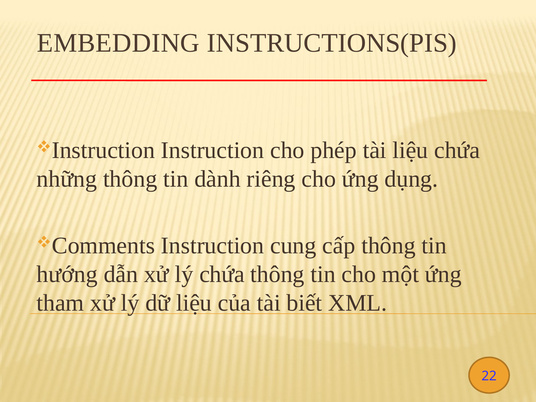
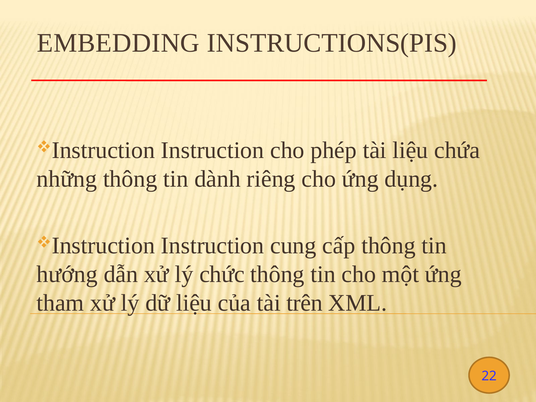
Comments: Comments -> Instruction (103, 246)
lý chứa: chứa -> chức (222, 274)
biết: biết -> trên (305, 303)
